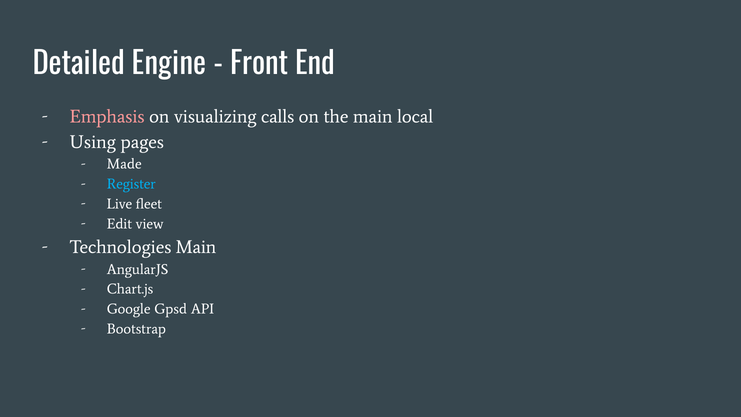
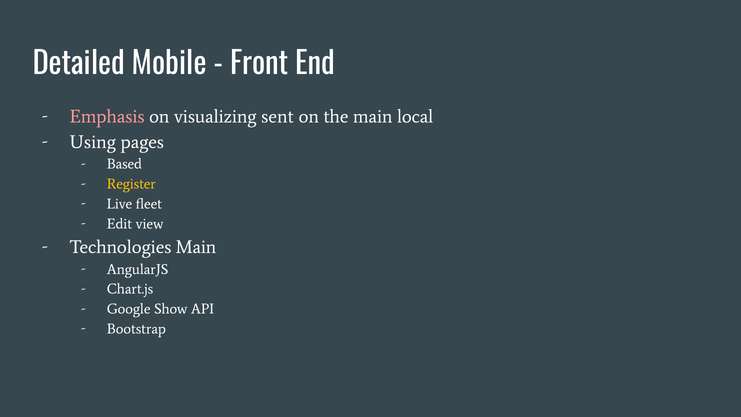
Engine: Engine -> Mobile (169, 64)
calls: calls -> sent (278, 117)
Made: Made -> Based (124, 164)
Register colour: light blue -> yellow (131, 184)
Gpsd: Gpsd -> Show (171, 309)
